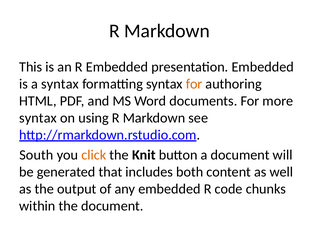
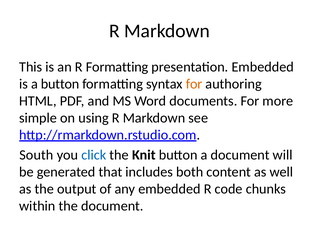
R Embedded: Embedded -> Formatting (117, 67)
a syntax: syntax -> button (60, 84)
syntax: syntax -> simple (38, 118)
click colour: orange -> blue (94, 155)
